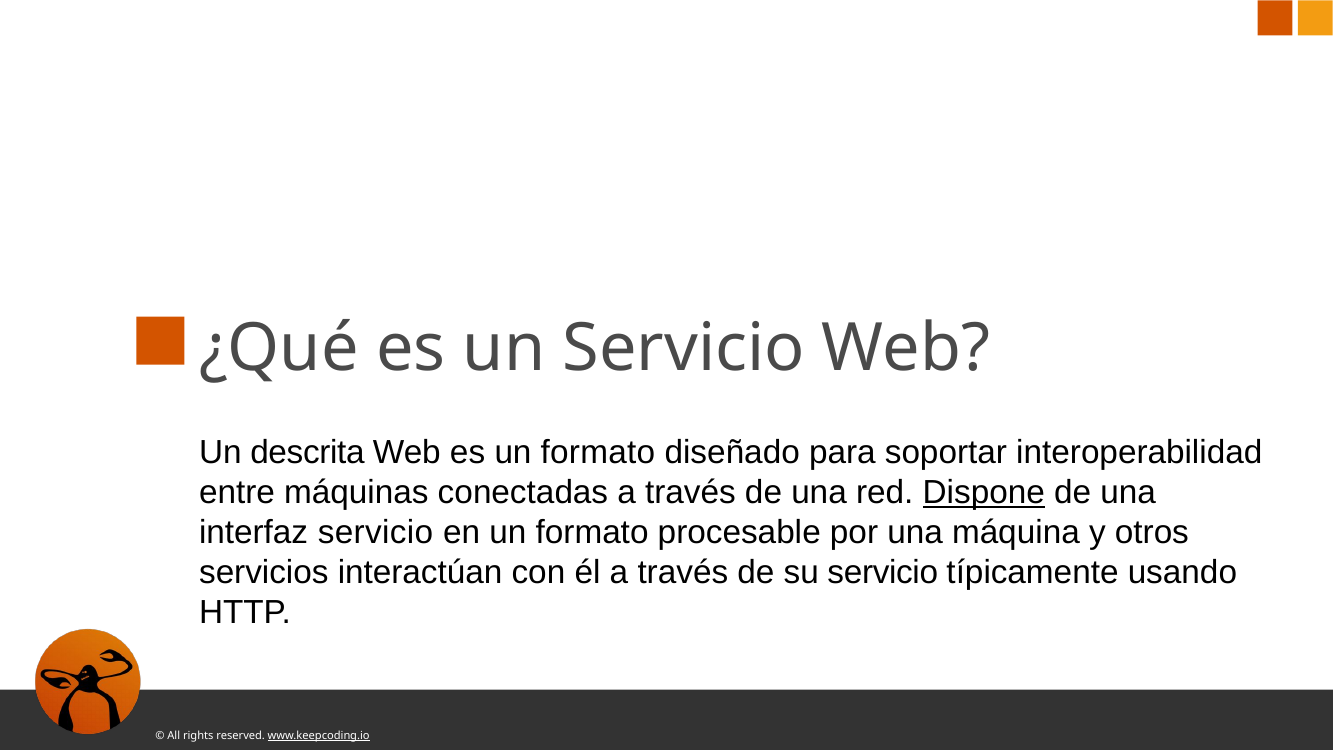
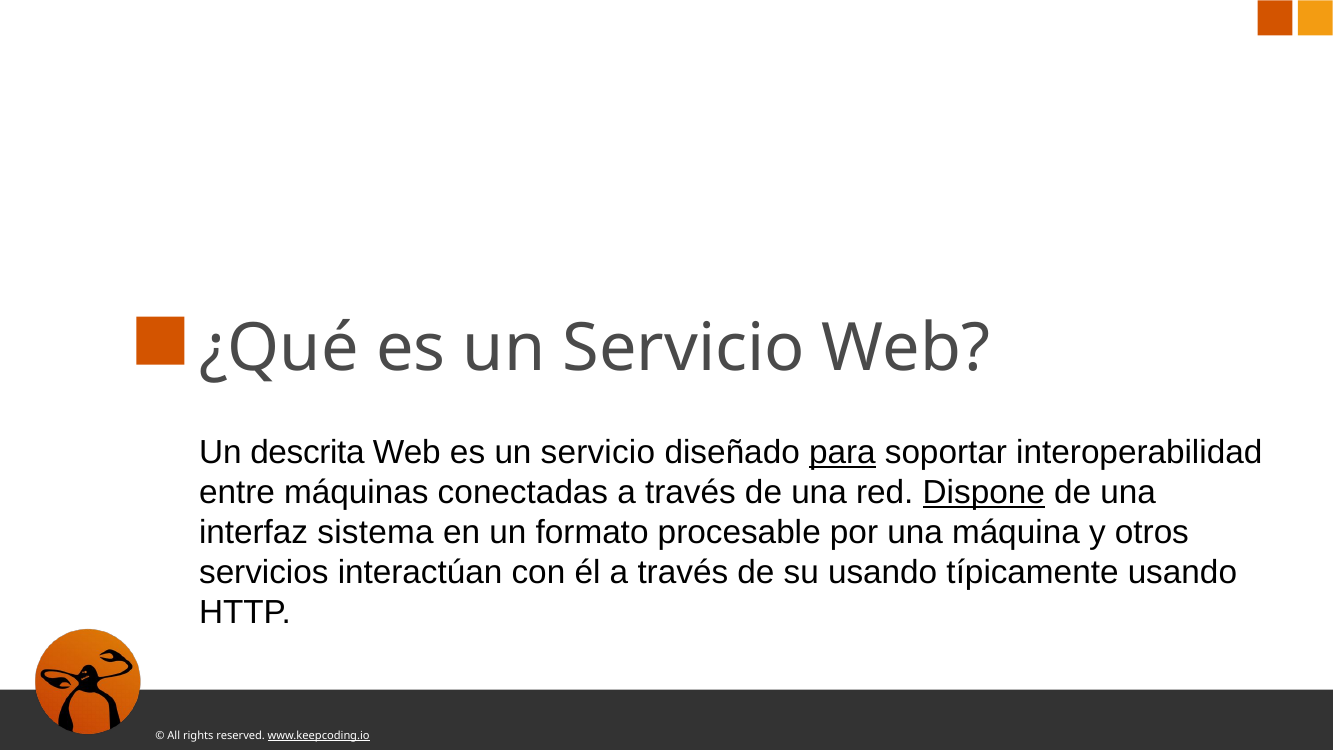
Web es un formato: formato -> servicio (598, 452)
para underline: none -> present (842, 452)
interfaz servicio: servicio -> sistema (376, 532)
su servicio: servicio -> usando (883, 572)
